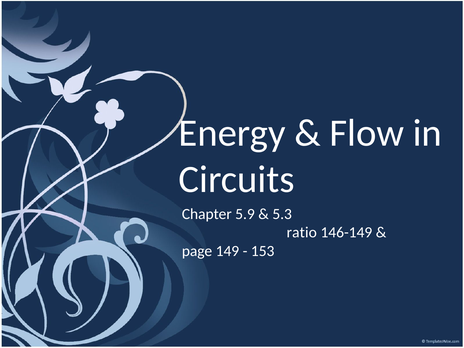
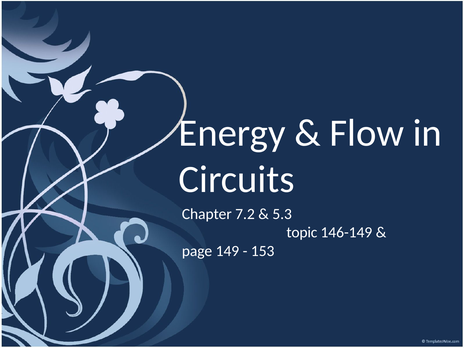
5.9: 5.9 -> 7.2 (245, 214)
ratio: ratio -> topic (302, 233)
